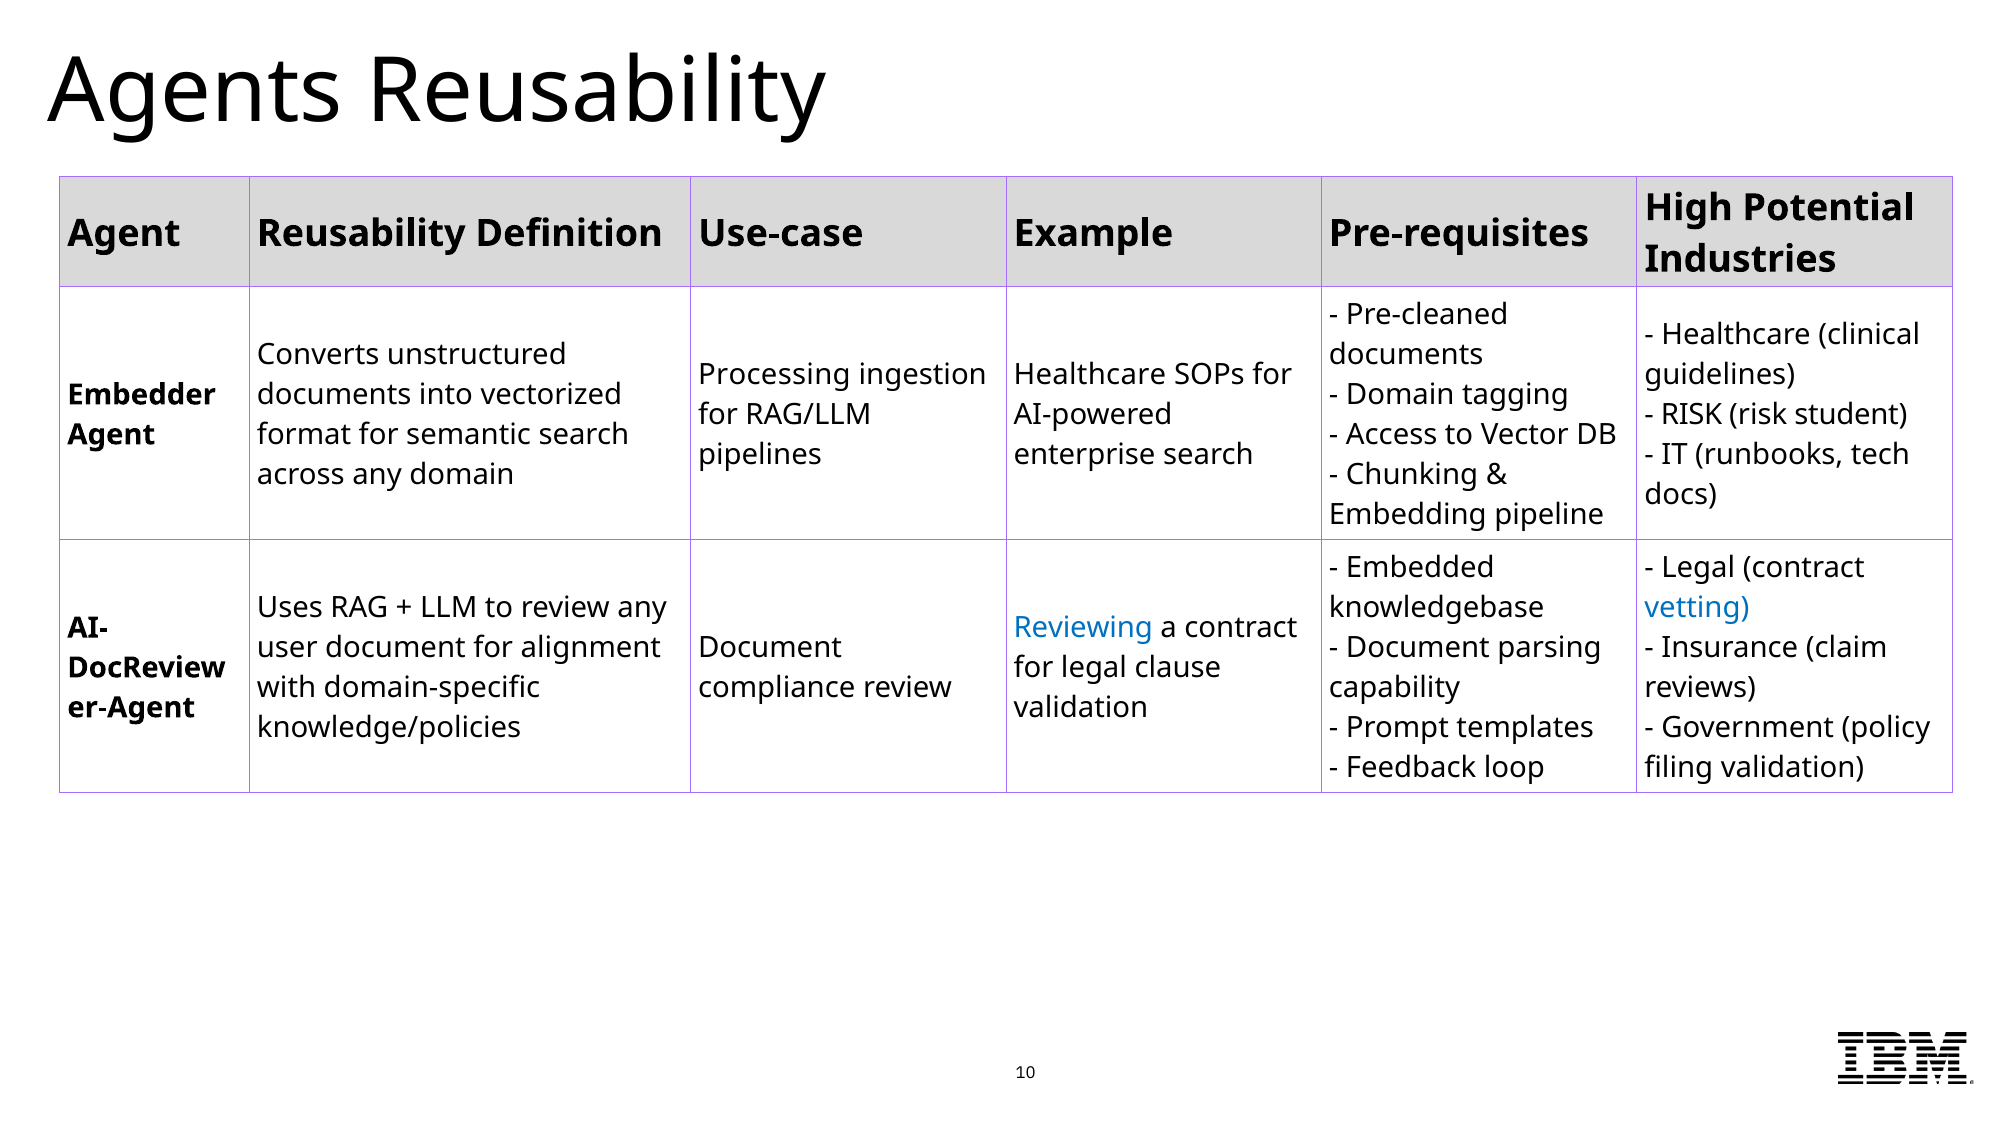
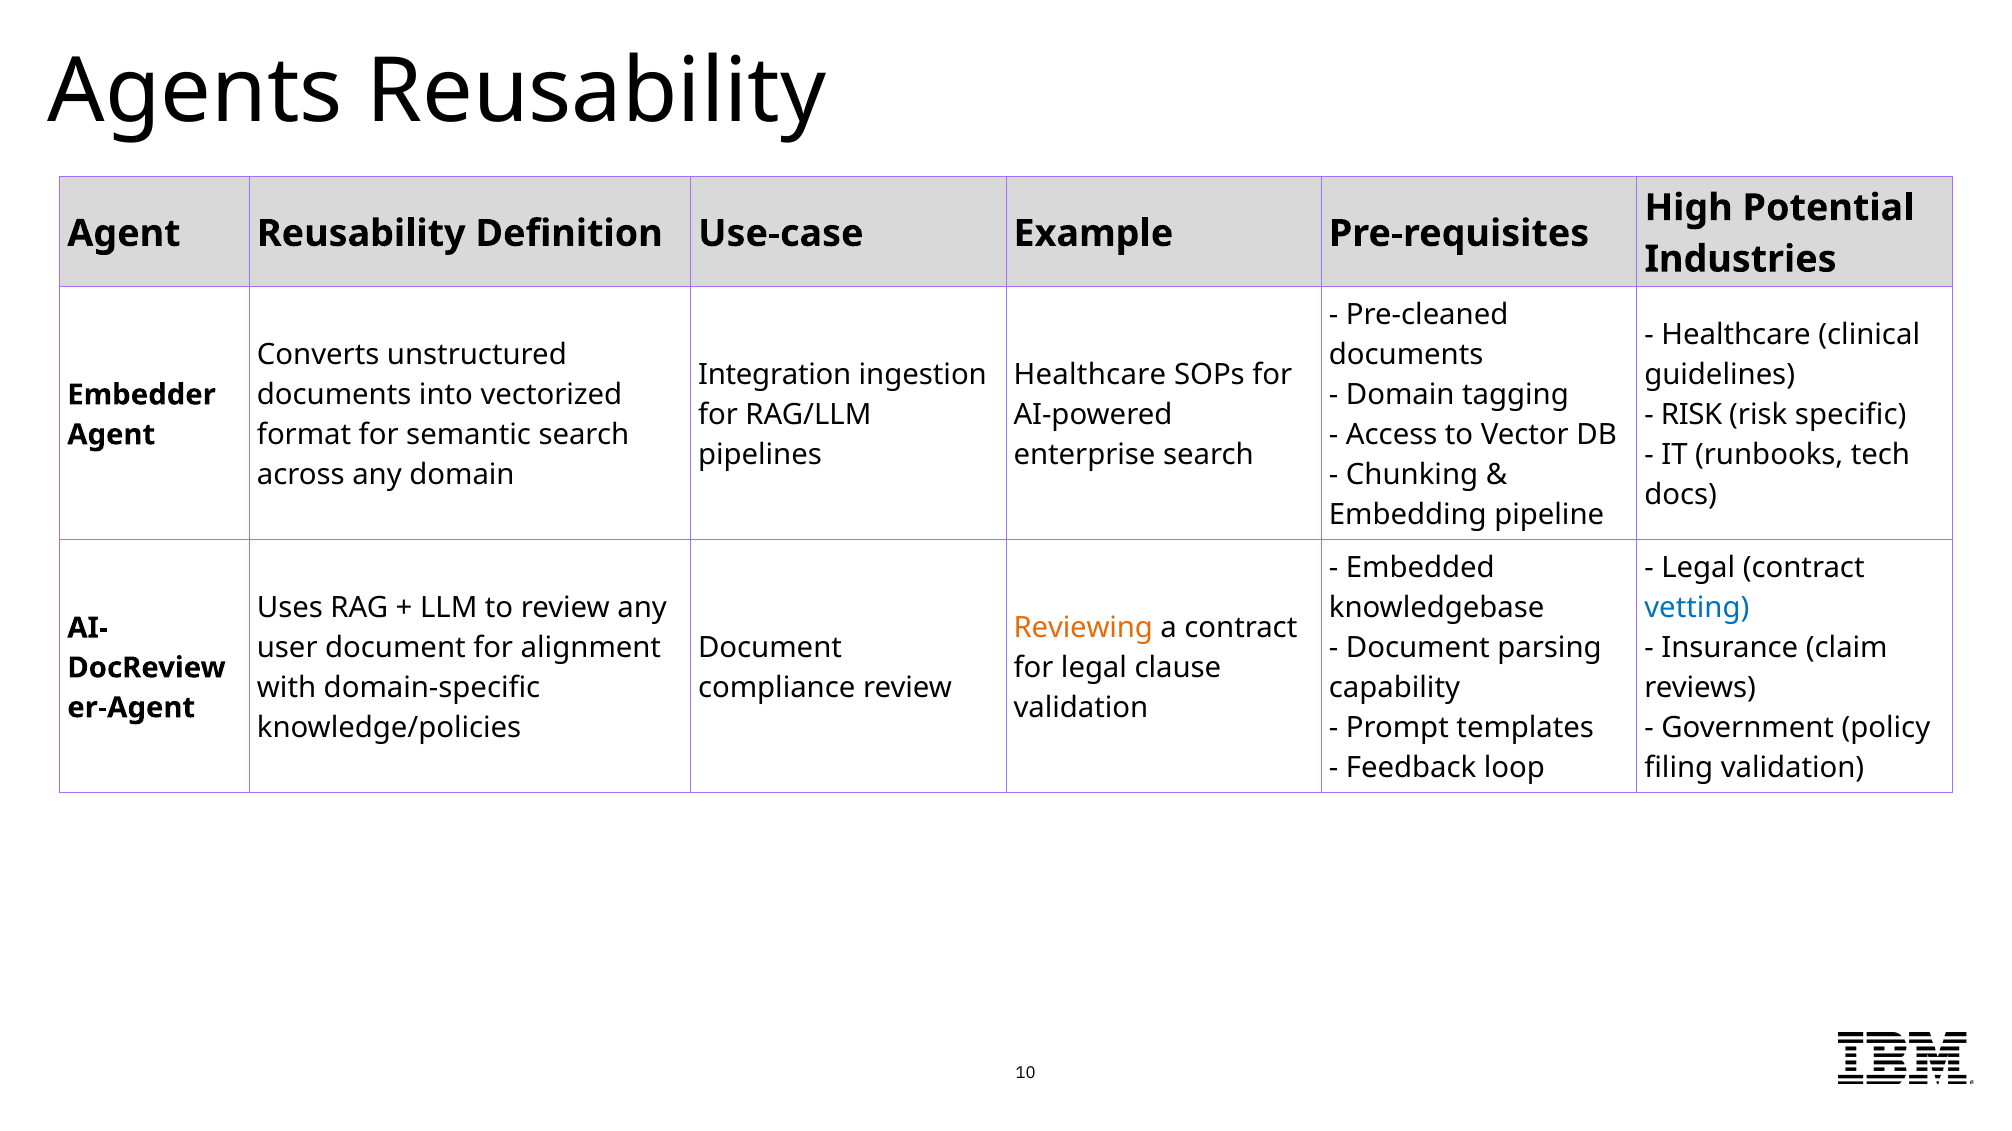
Processing: Processing -> Integration (775, 375)
student: student -> specific (1851, 415)
Reviewing colour: blue -> orange (1083, 628)
